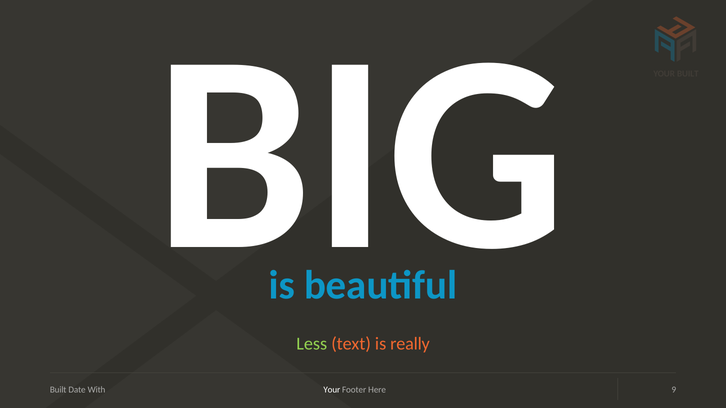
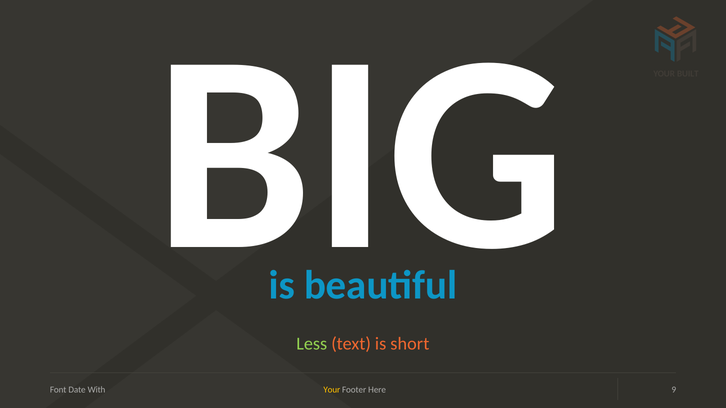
really: really -> short (410, 344)
Your colour: white -> yellow (332, 390)
Built: Built -> Font (58, 390)
